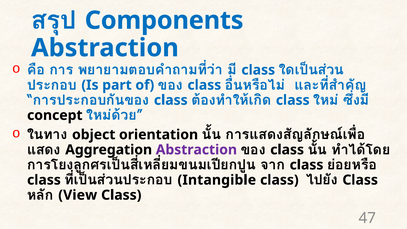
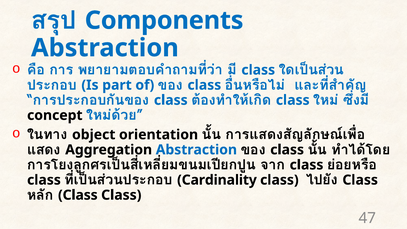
Abstraction colour: purple -> blue (196, 150)
Intangible: Intangible -> Cardinality (217, 180)
View: View -> Class (78, 195)
